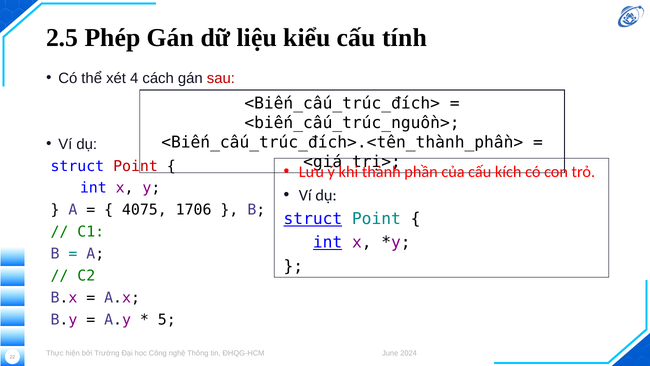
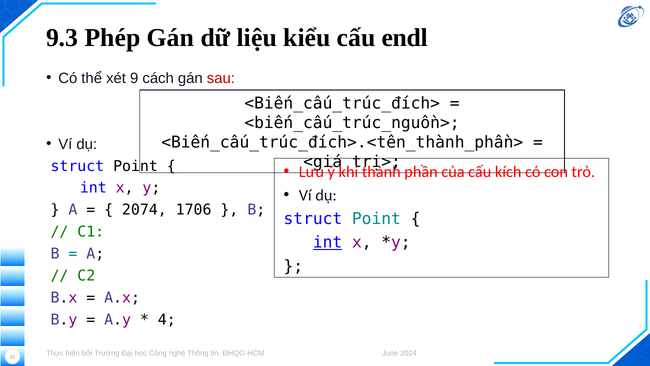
2.5: 2.5 -> 9.3 (62, 38)
tính: tính -> endl (405, 38)
4: 4 -> 9 (134, 78)
Point colour: red -> black (136, 166)
4075: 4075 -> 2074 (144, 210)
struct underline: present -> none (313, 219)
5: 5 -> 4 (167, 319)
